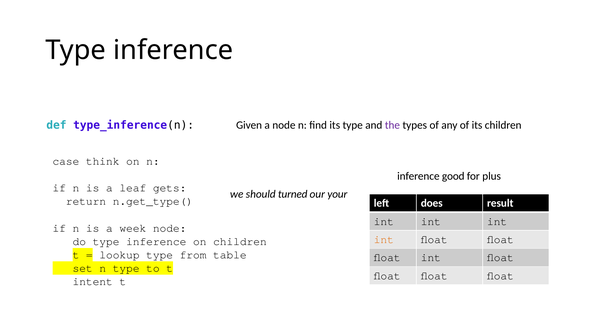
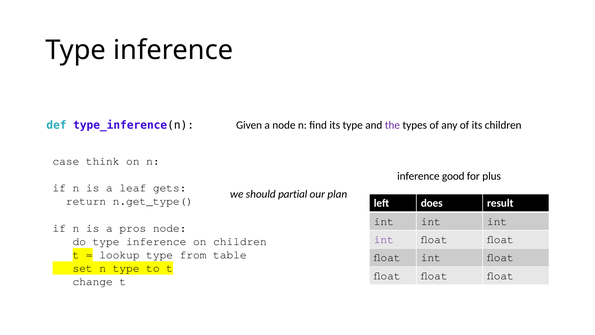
turned: turned -> partial (293, 194)
your: your -> plan (337, 194)
week: week -> pros (133, 228)
int colour: orange -> purple (384, 239)
intent: intent -> change (93, 281)
